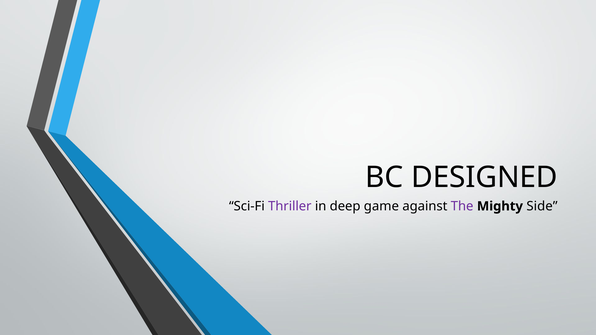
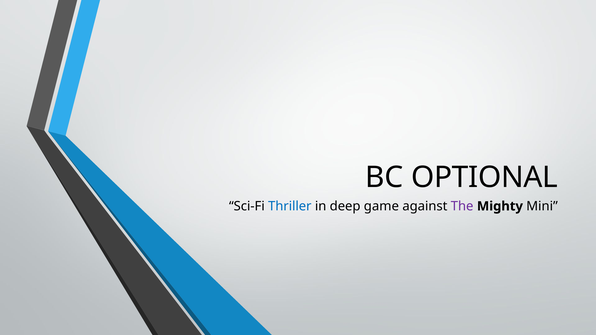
DESIGNED: DESIGNED -> OPTIONAL (485, 177)
Thriller colour: purple -> blue (290, 206)
Side: Side -> Mini (542, 206)
